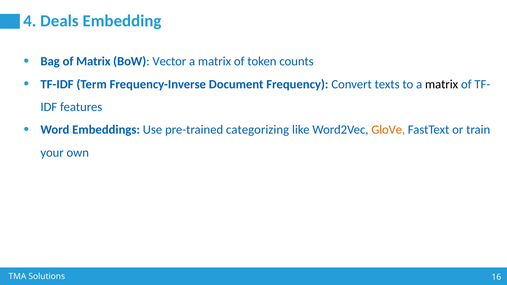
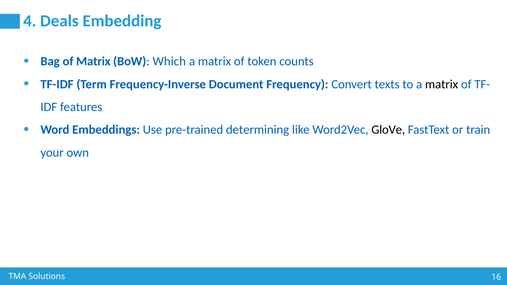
Vector: Vector -> Which (169, 61)
categorizing: categorizing -> determining (258, 130)
GloVe colour: orange -> black (388, 130)
